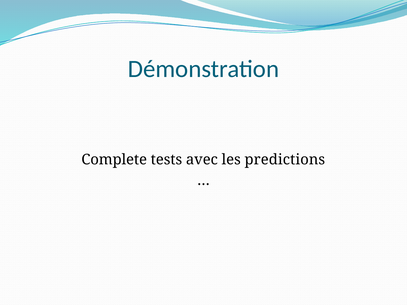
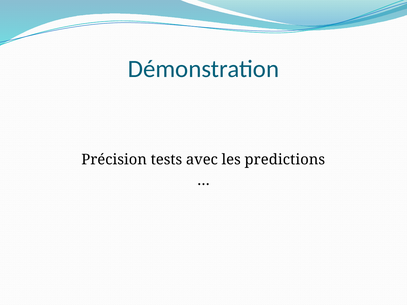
Complete: Complete -> Précision (114, 160)
